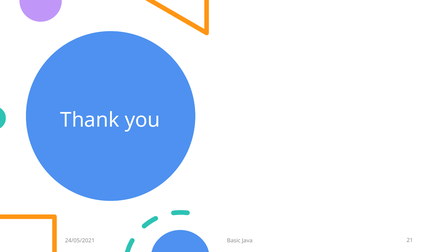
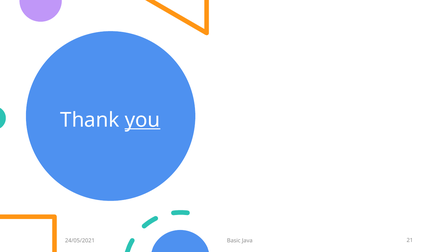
you underline: none -> present (142, 120)
